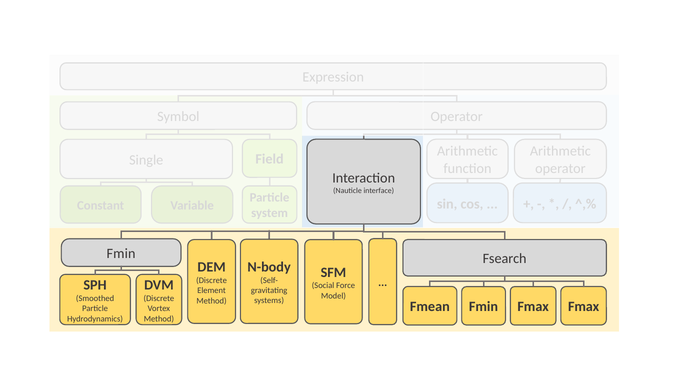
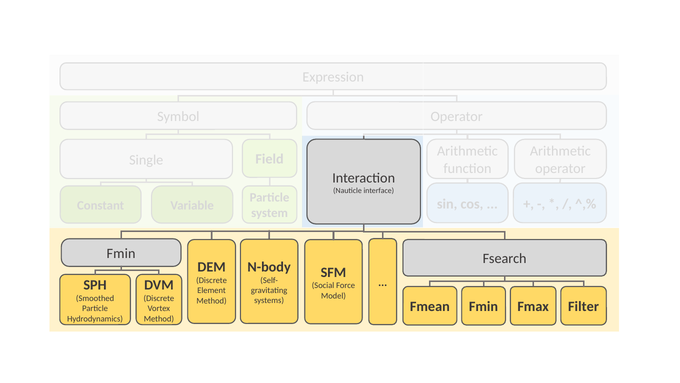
Fmean Fmax: Fmax -> Filter (583, 306)
